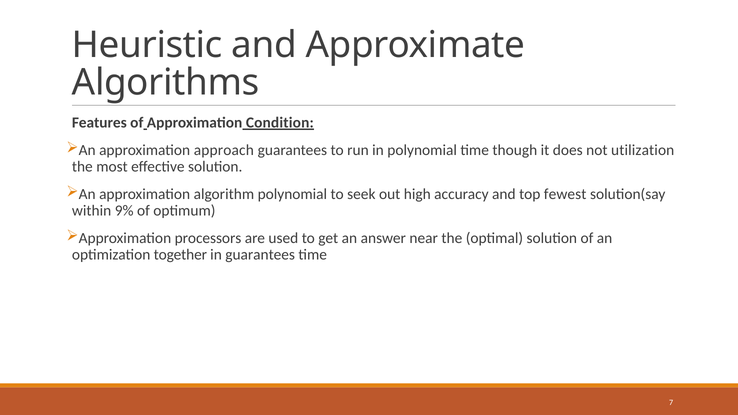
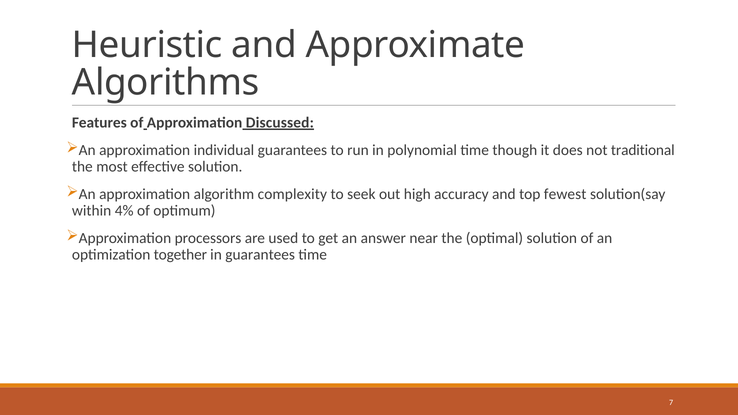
Condition: Condition -> Discussed (280, 123)
approach: approach -> individual (224, 150)
utilization: utilization -> traditional (643, 150)
algorithm polynomial: polynomial -> complexity (292, 194)
9%: 9% -> 4% (124, 211)
